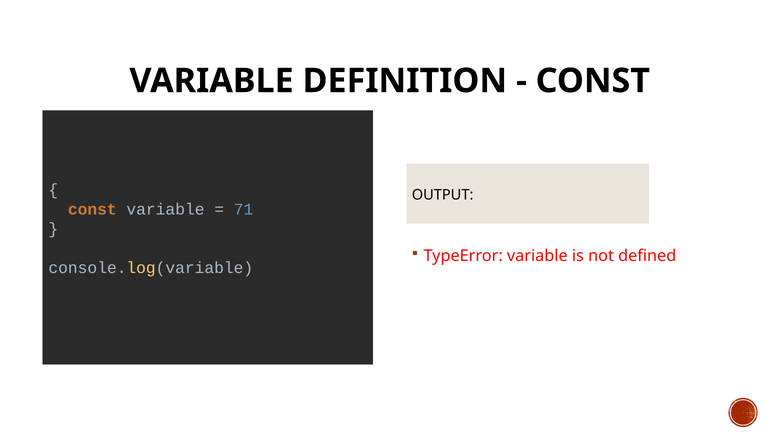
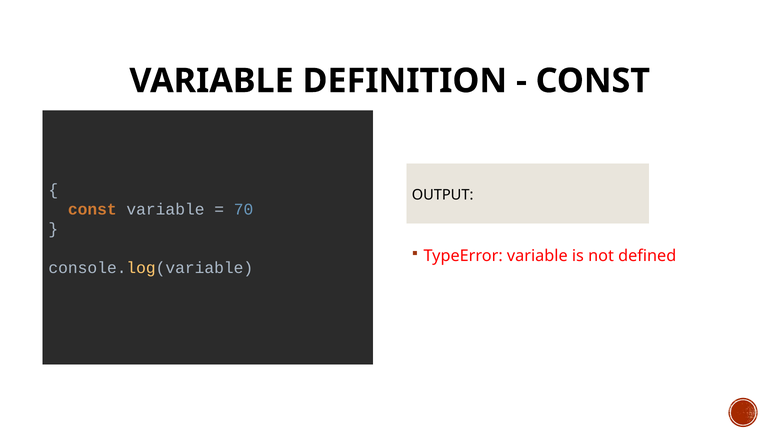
71: 71 -> 70 (244, 209)
